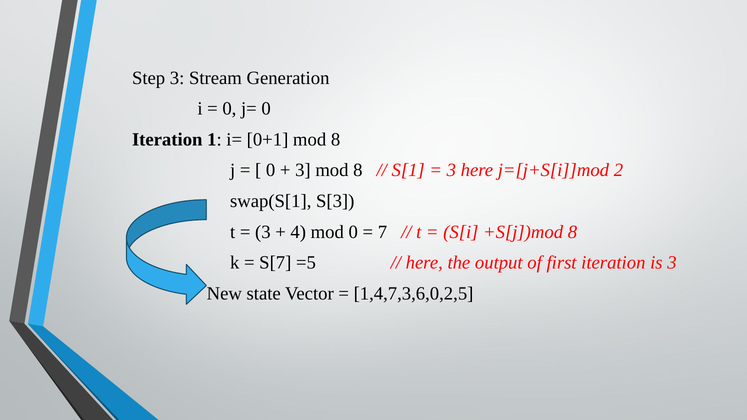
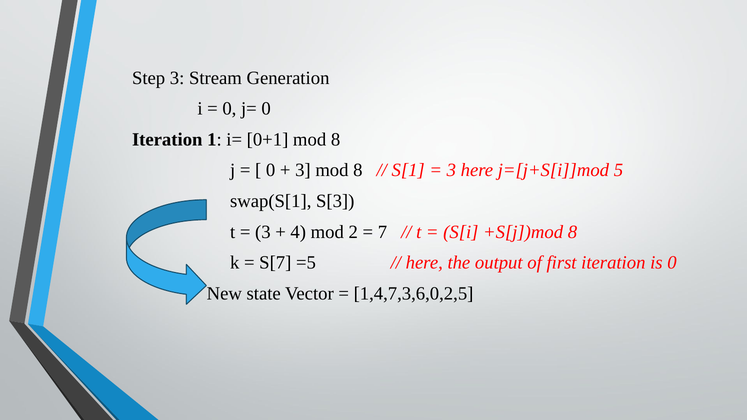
2: 2 -> 5 (618, 170)
mod 0: 0 -> 2 (353, 232)
is 3: 3 -> 0 (672, 263)
